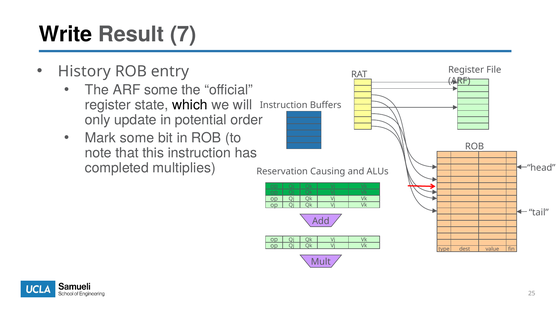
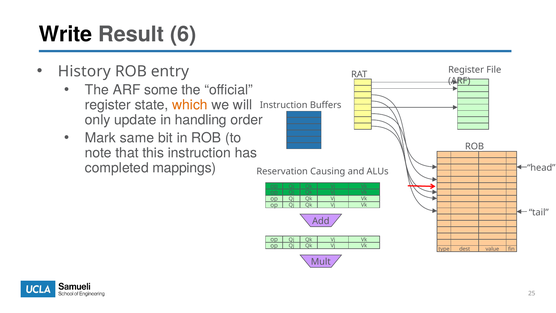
7: 7 -> 6 (183, 34)
which colour: black -> orange (190, 105)
potential: potential -> handling (201, 120)
Mark some: some -> same (137, 138)
multiplies: multiplies -> mappings (184, 168)
